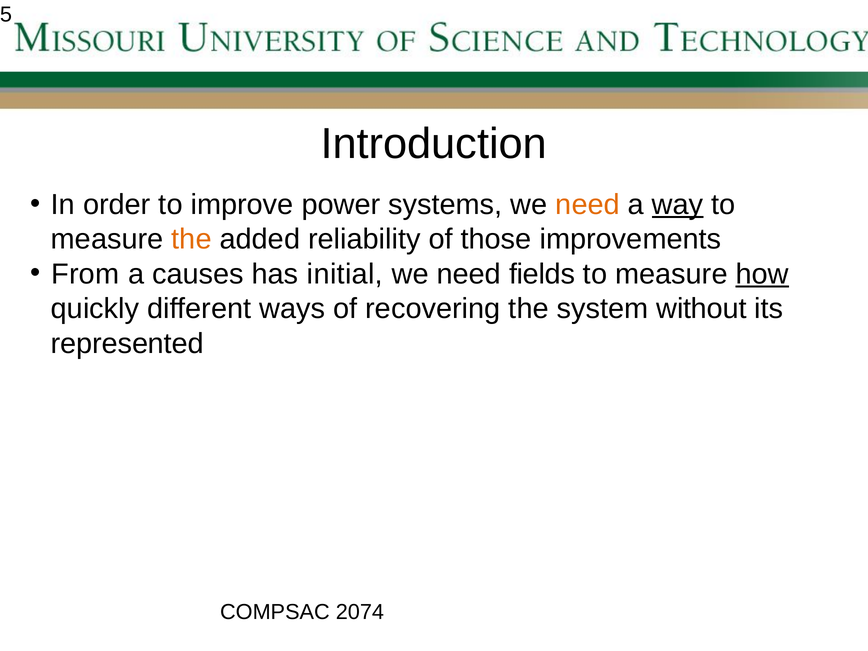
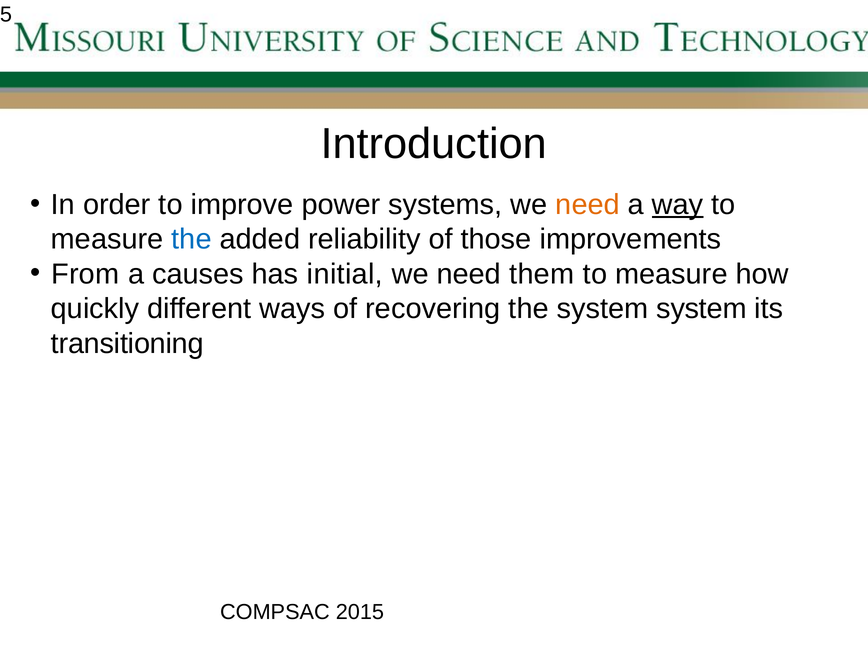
the colour: orange -> blue (192, 239)
fields: fields -> them (542, 274)
how underline: present -> none (762, 274)
system without: without -> system (701, 309)
represented: represented -> transitioning (127, 343)
2074: 2074 -> 2015 (360, 612)
